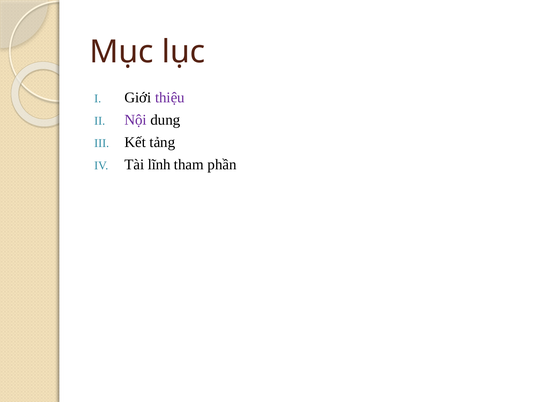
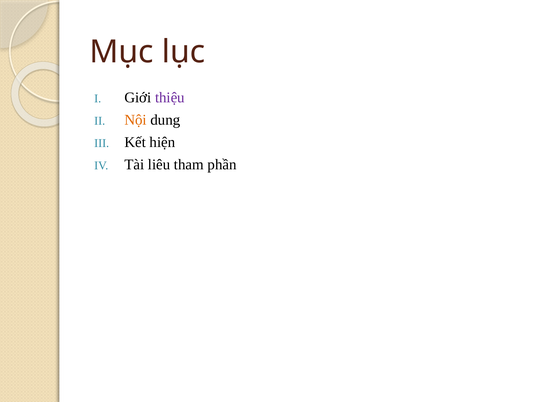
Nội colour: purple -> orange (136, 120)
tảng: tảng -> hiện (162, 142)
lĩnh: lĩnh -> liêu (159, 165)
